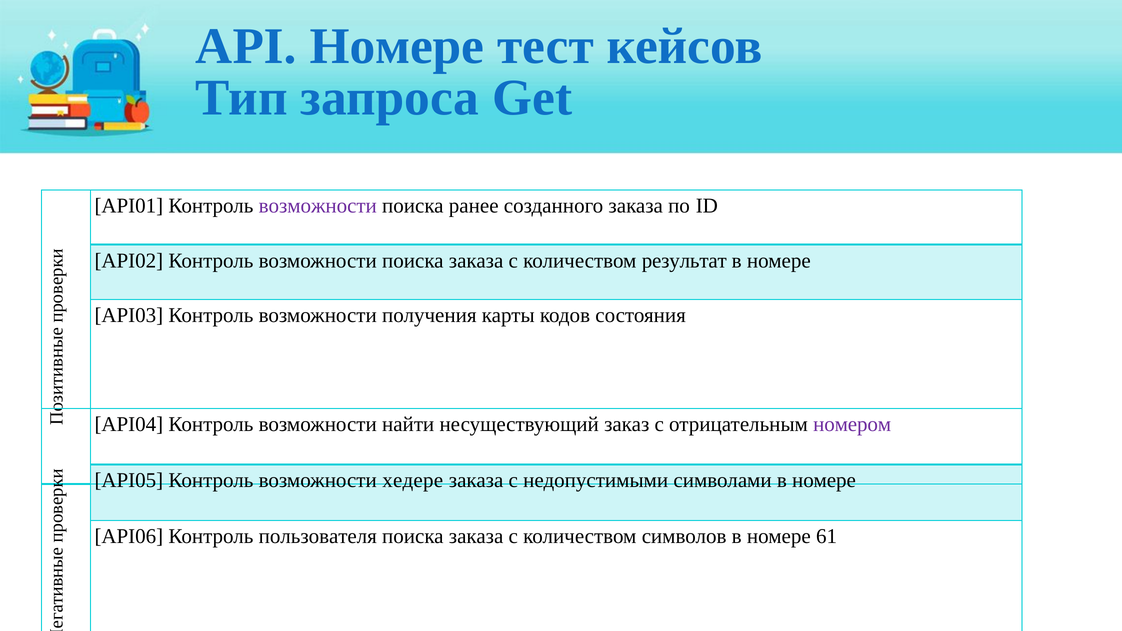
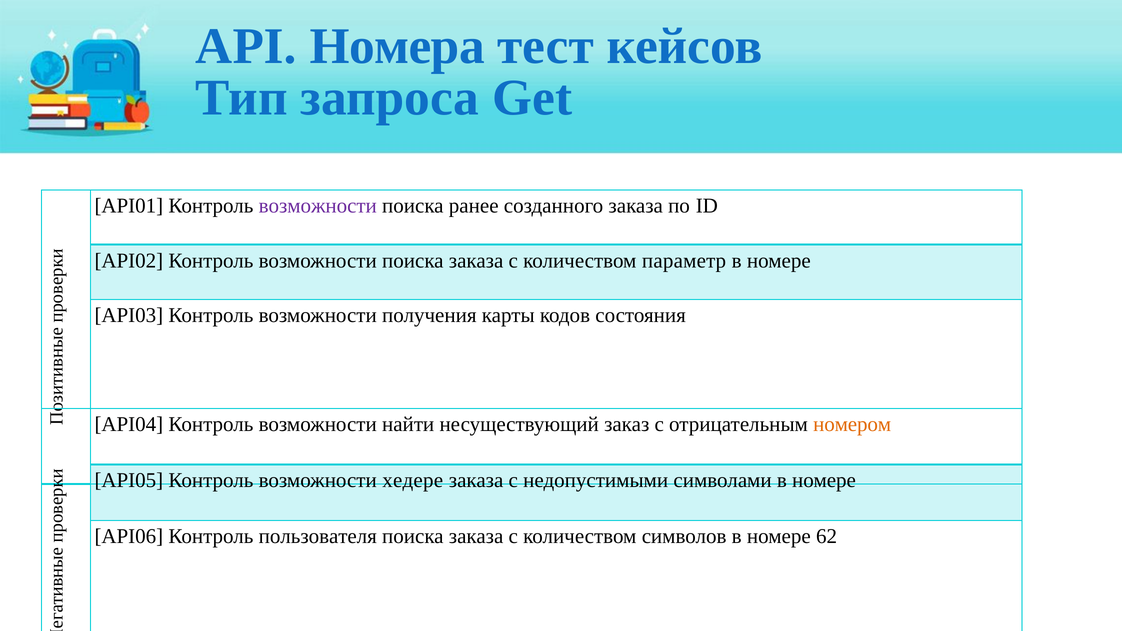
API Номере: Номере -> Номера (397, 46)
результат: результат -> параметр (684, 261)
номером colour: purple -> orange (852, 425)
61: 61 -> 62 (827, 537)
